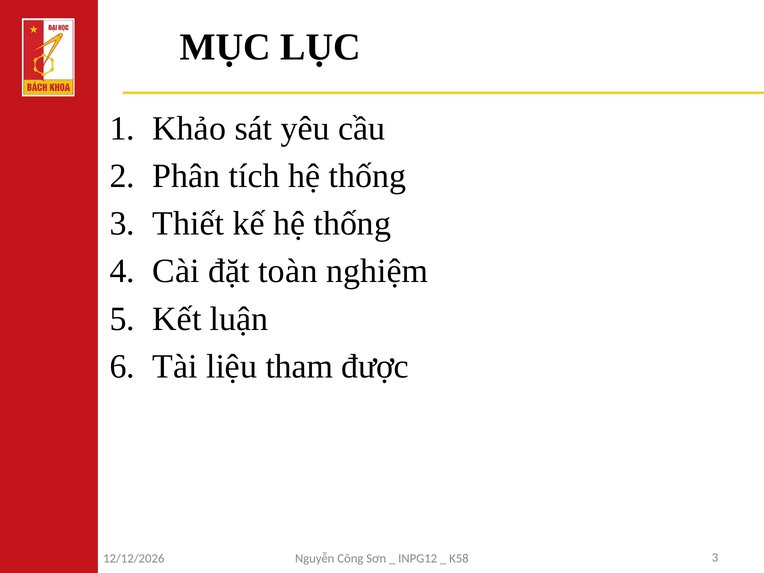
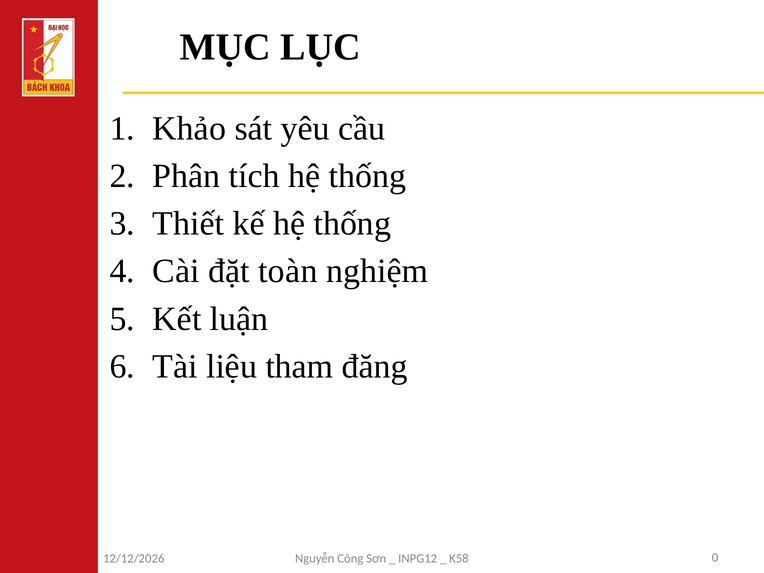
được: được -> đăng (375, 366)
K58 3: 3 -> 0 (715, 557)
